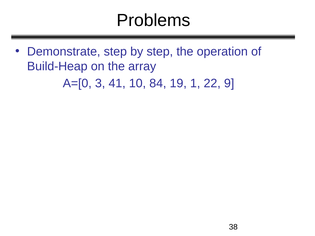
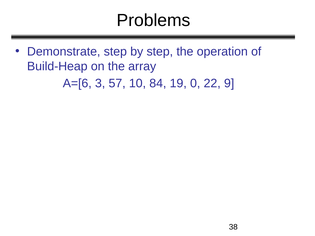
A=[0: A=[0 -> A=[6 (77, 83)
41: 41 -> 57 (117, 83)
1: 1 -> 0 (195, 83)
